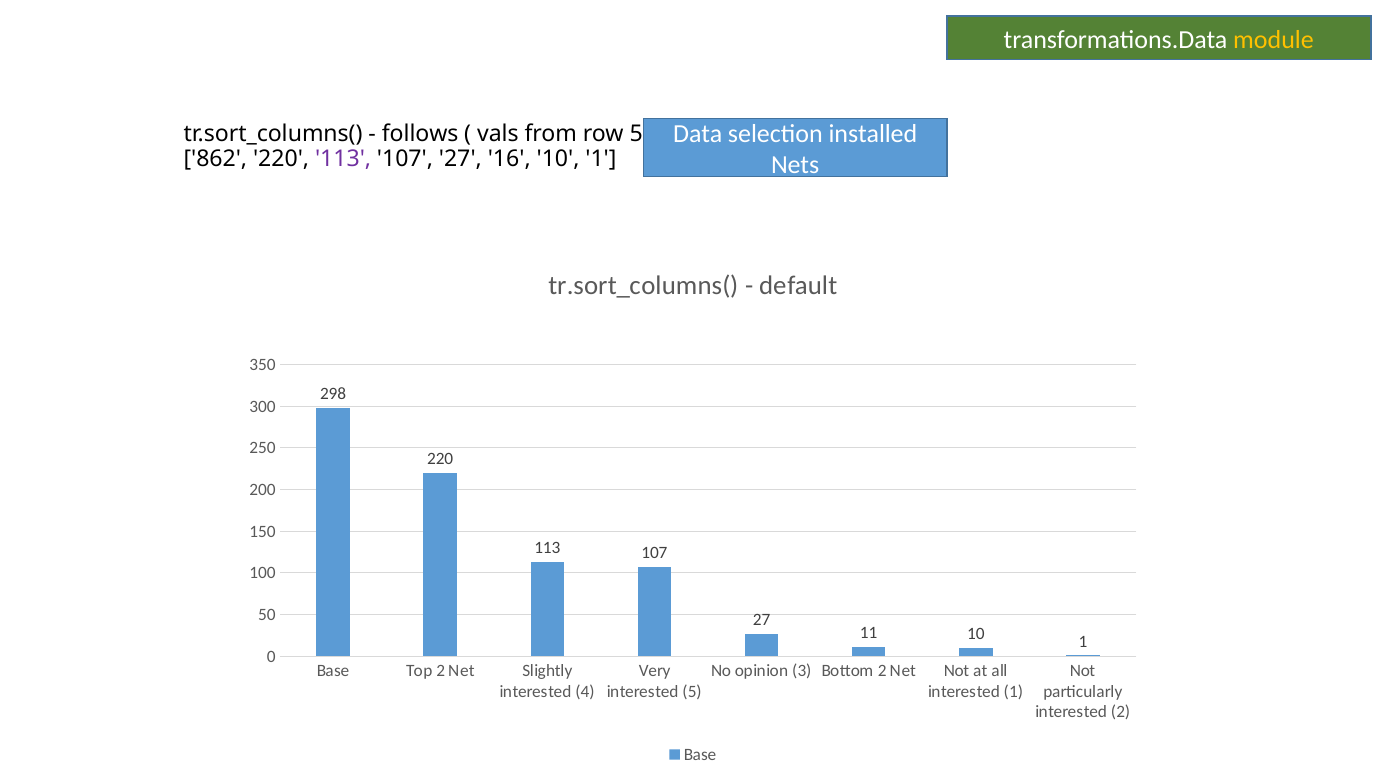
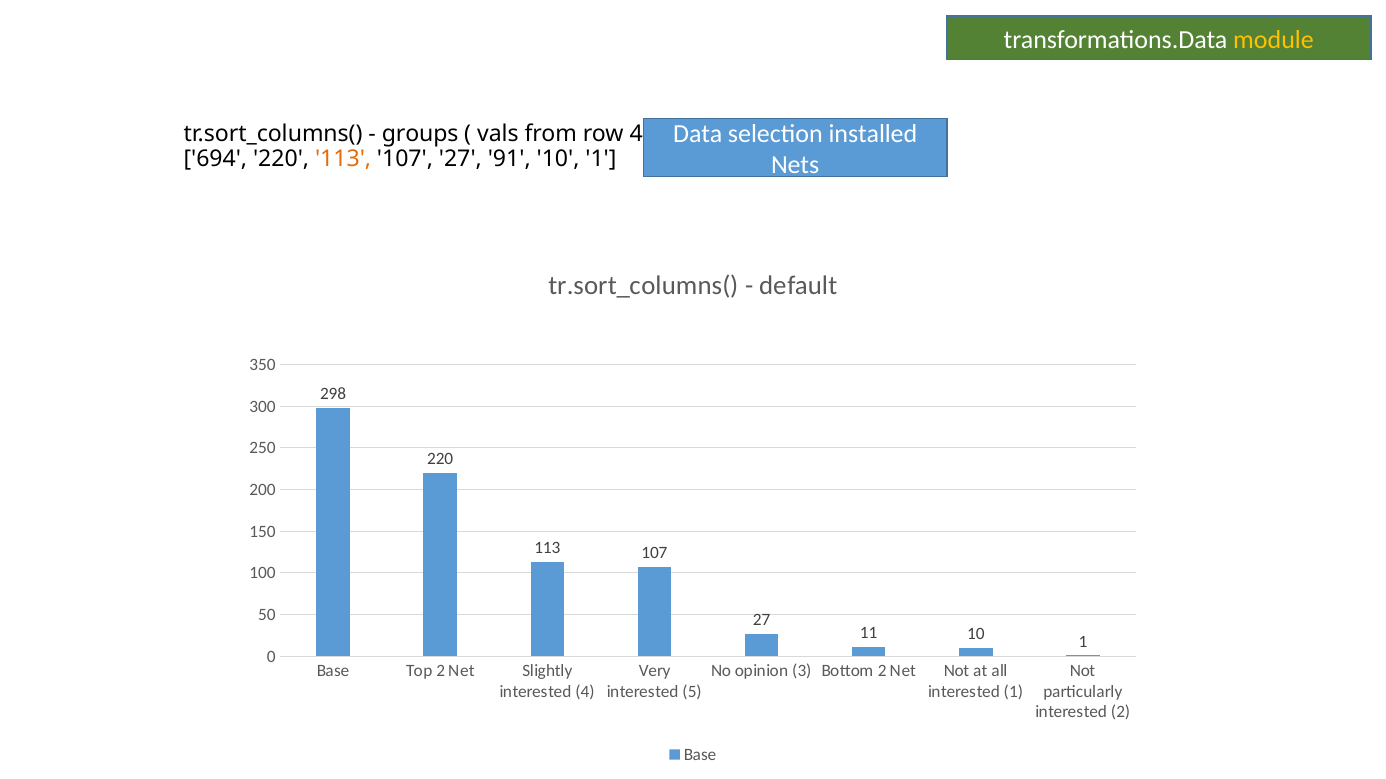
follows: follows -> groups (420, 134)
row 5: 5 -> 4 (636, 134)
862: 862 -> 694 (215, 159)
113 colour: purple -> orange (343, 159)
16: 16 -> 91 (509, 159)
